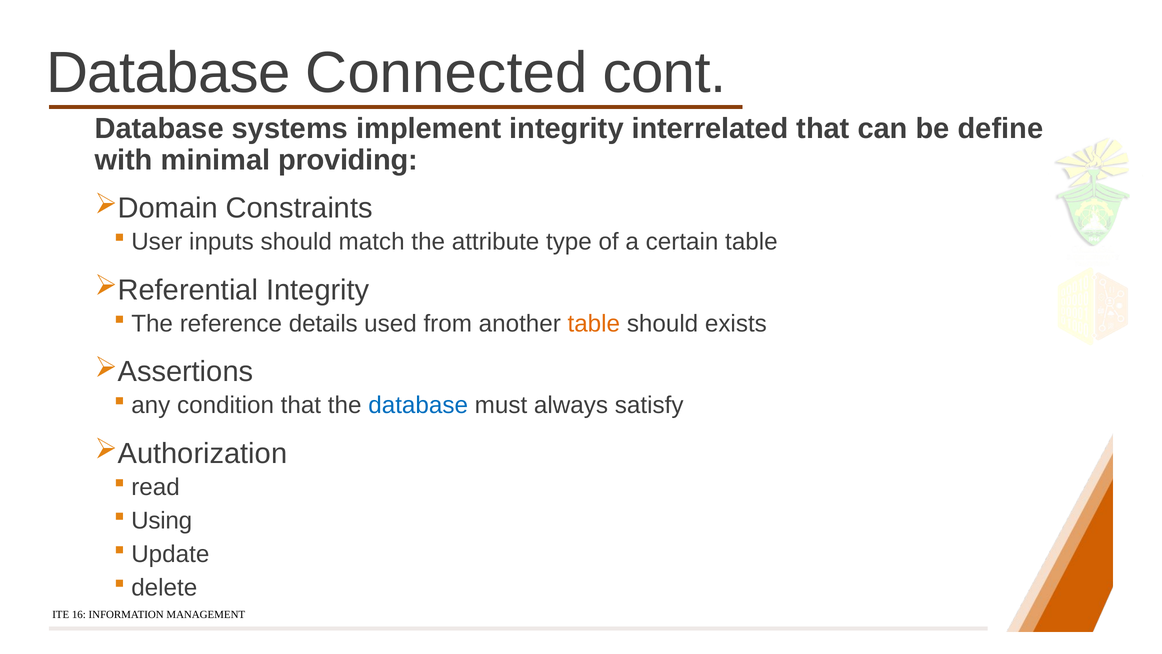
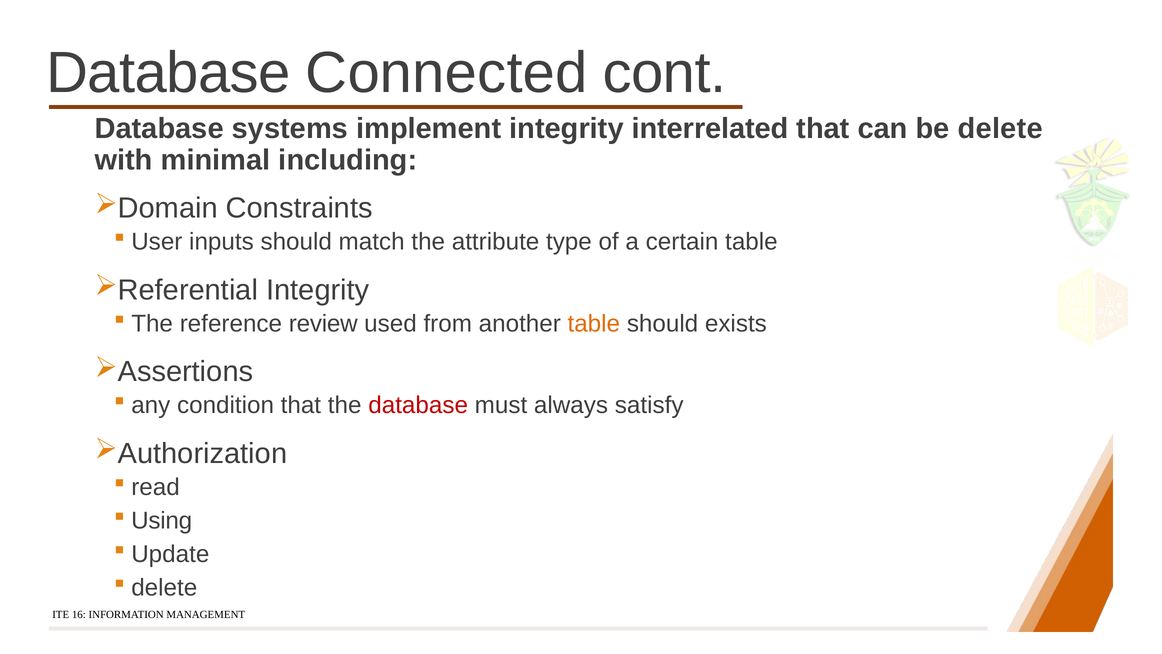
be define: define -> delete (1000, 128)
providing: providing -> including (348, 160)
details: details -> review (323, 324)
database colour: blue -> red (418, 405)
